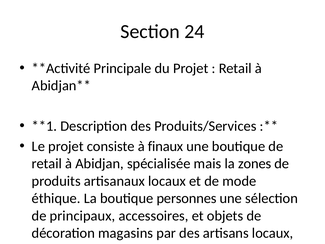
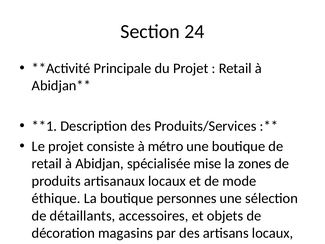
finaux: finaux -> métro (166, 146)
mais: mais -> mise (208, 164)
principaux: principaux -> détaillants (83, 216)
